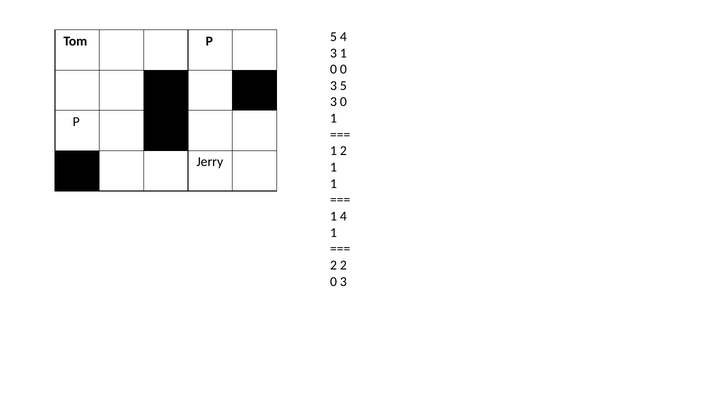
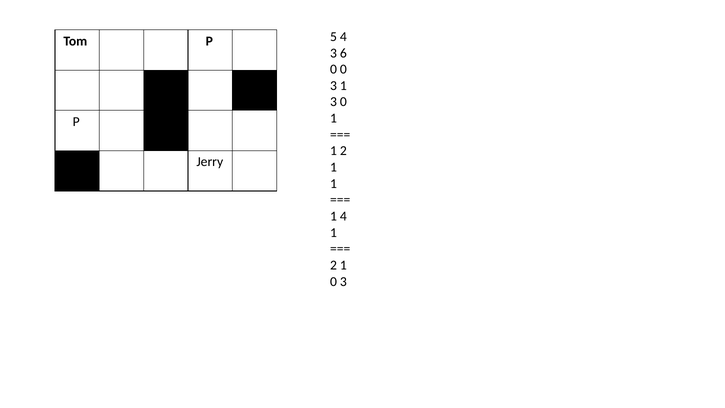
3 1: 1 -> 6 (343, 53)
3 5: 5 -> 1 (343, 86)
2: 2 -> 1 (343, 265)
